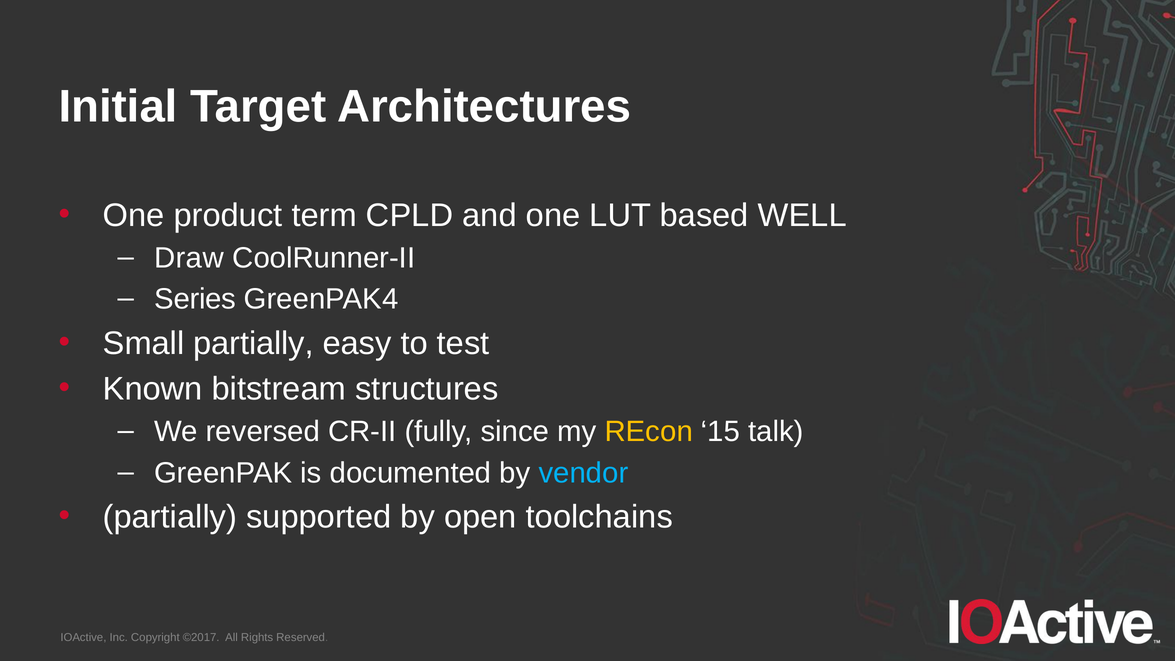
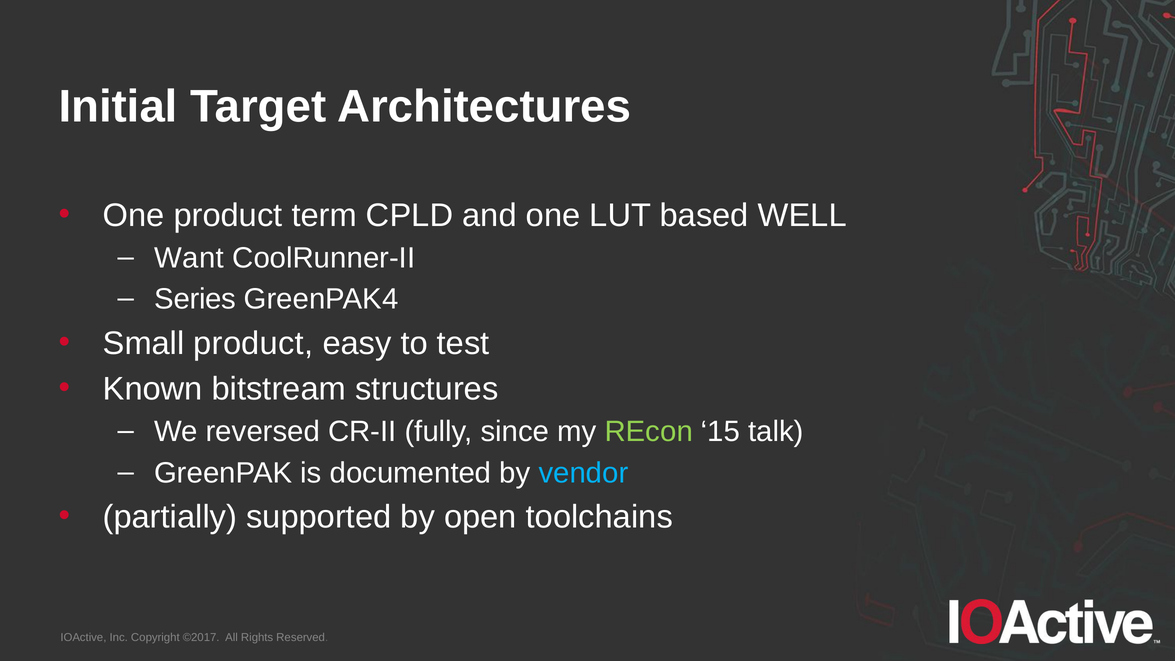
Draw: Draw -> Want (189, 258)
Small partially: partially -> product (253, 343)
REcon colour: yellow -> light green (649, 432)
